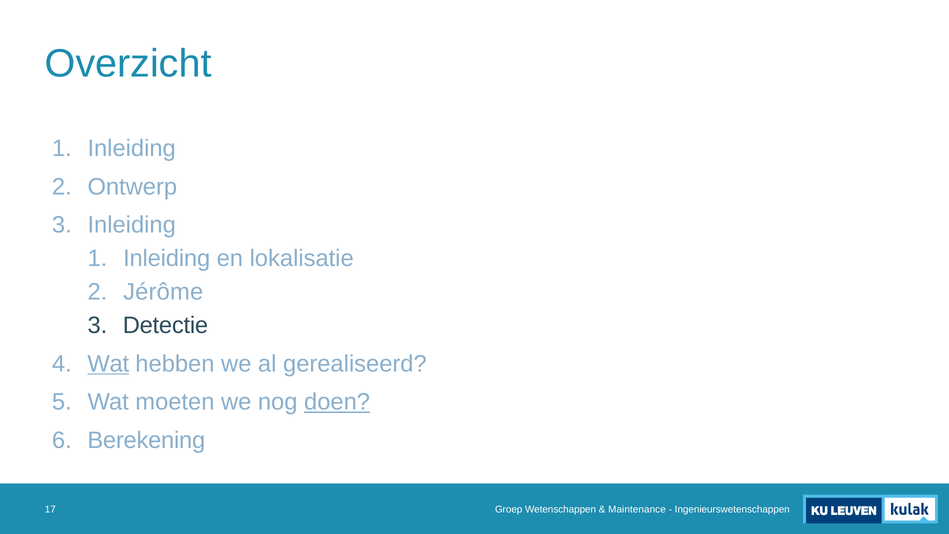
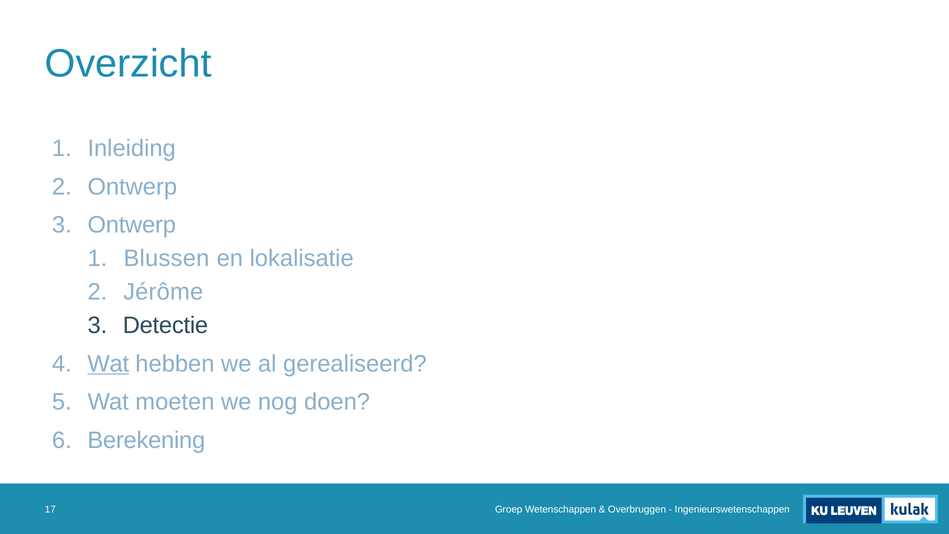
Inleiding: Inleiding -> Ontwerp (132, 225)
Inleiding: Inleiding -> Blussen (166, 258)
doen underline: present -> none (337, 402)
Maintenance: Maintenance -> Overbruggen (637, 509)
